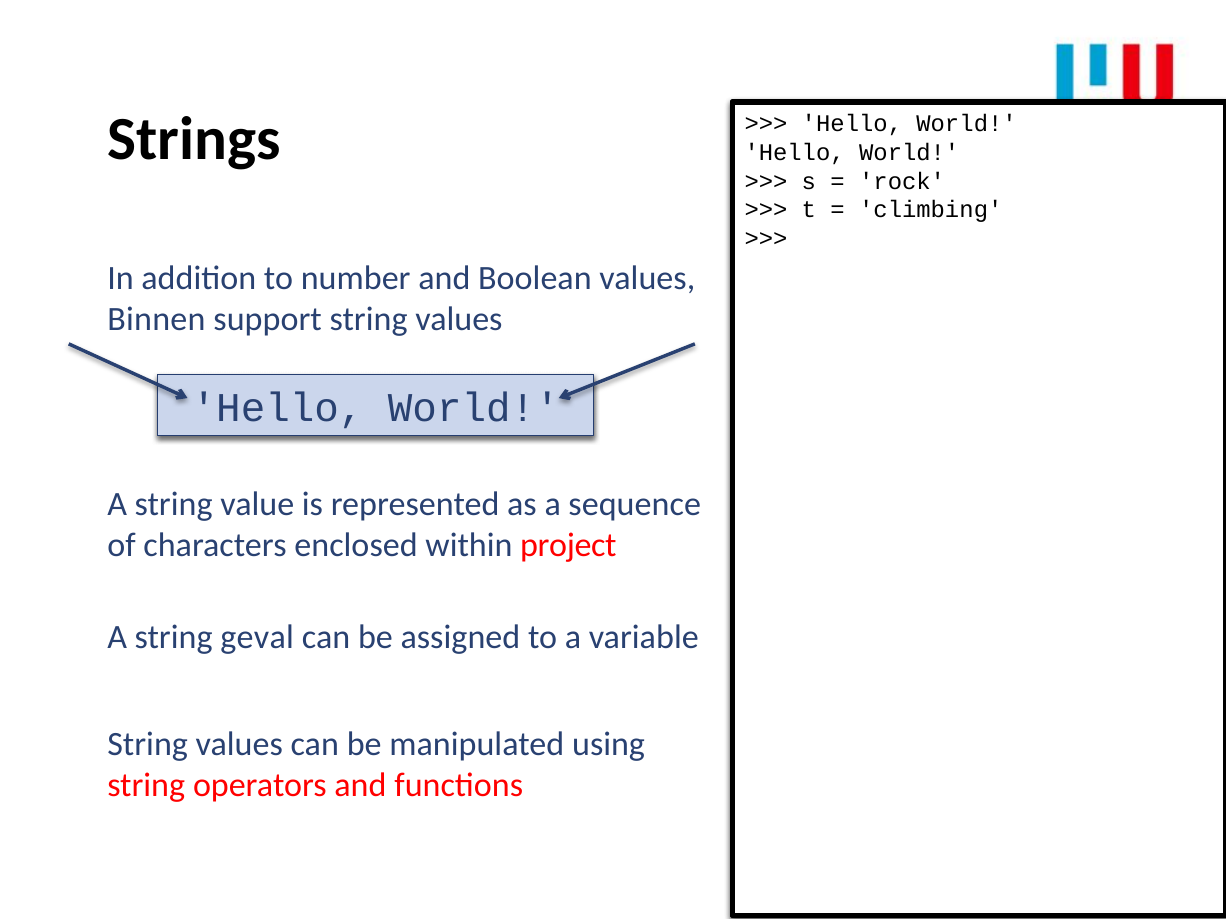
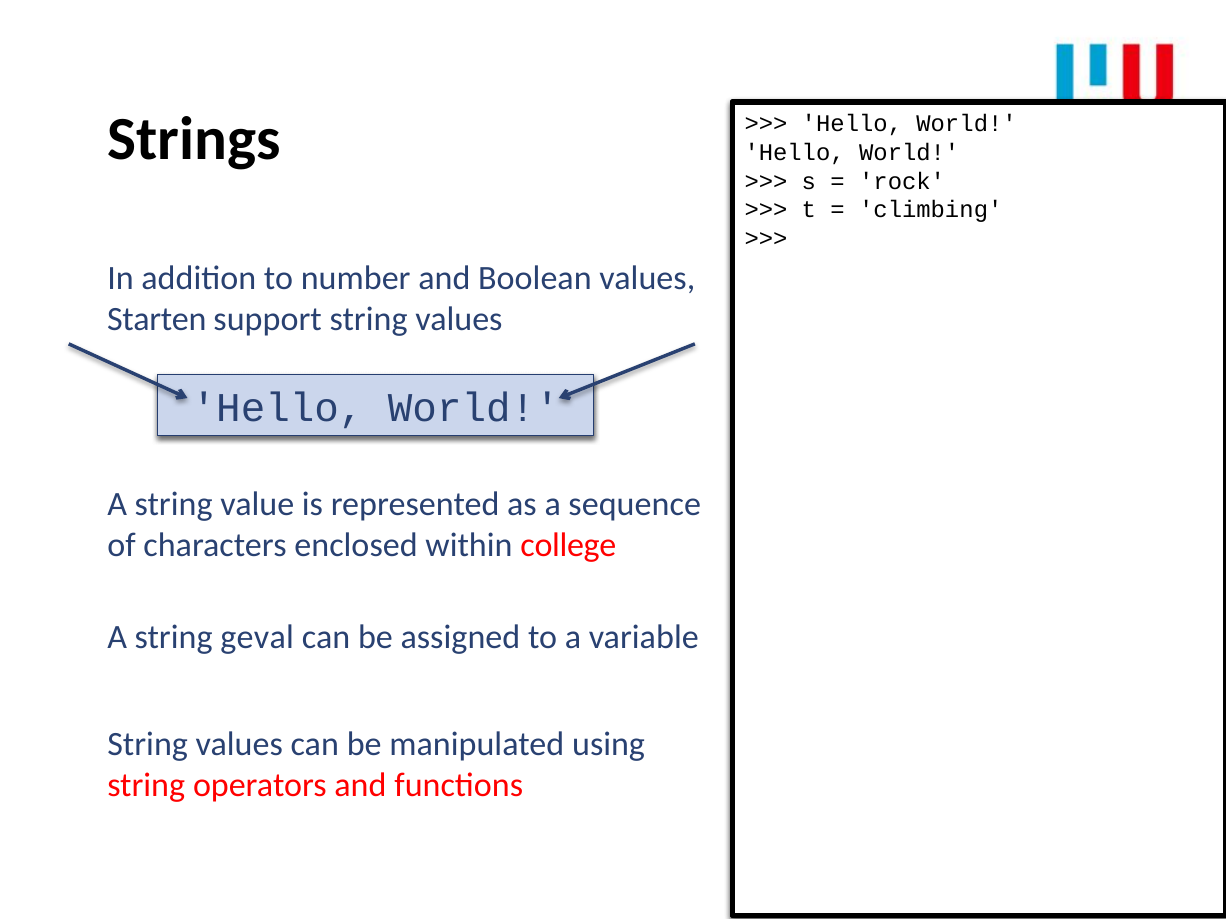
Binnen: Binnen -> Starten (157, 319)
project: project -> college (568, 545)
